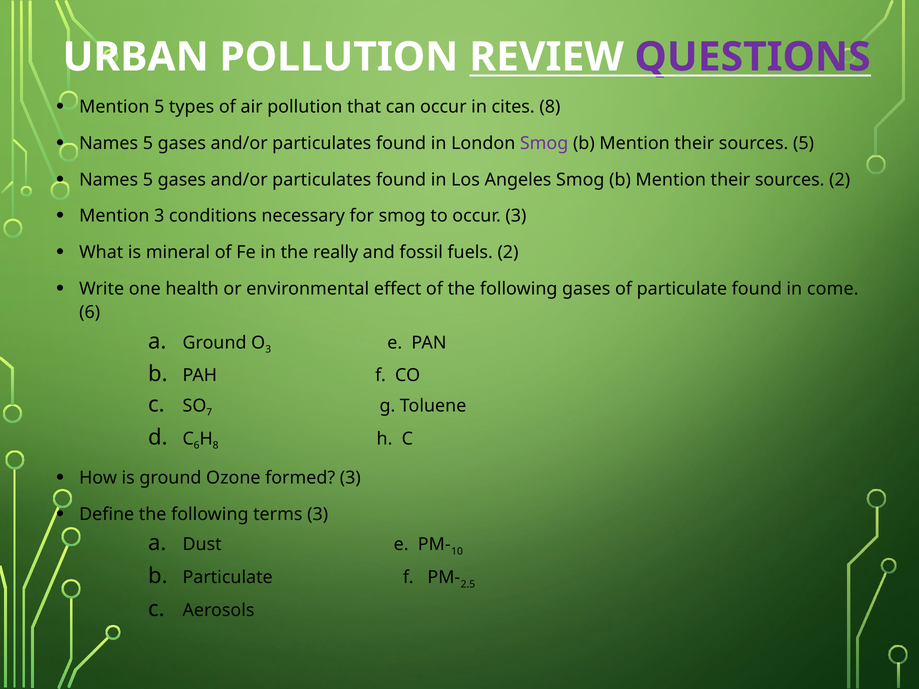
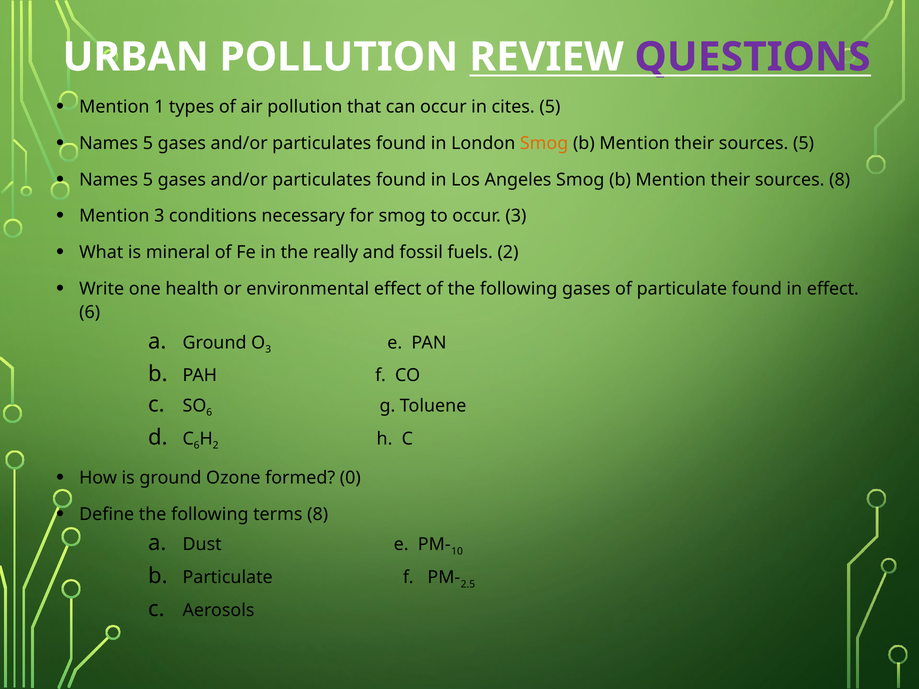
Mention 5: 5 -> 1 (159, 107)
cites 8: 8 -> 5 (550, 107)
Smog colour: purple -> orange (544, 143)
sources 2: 2 -> 8 (840, 180)
in come: come -> effect (833, 289)
7: 7 -> 6 (209, 413)
H 8: 8 -> 2 (216, 446)
formed 3: 3 -> 0 (350, 478)
terms 3: 3 -> 8 (318, 514)
